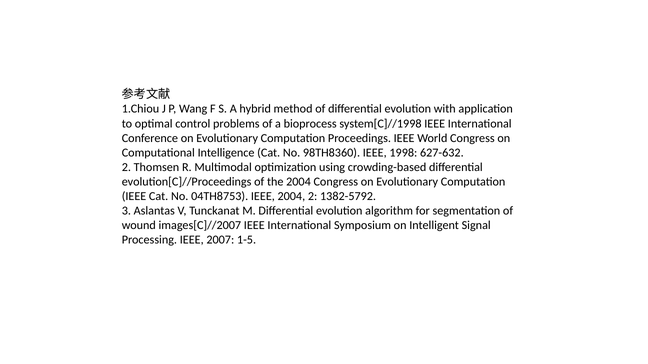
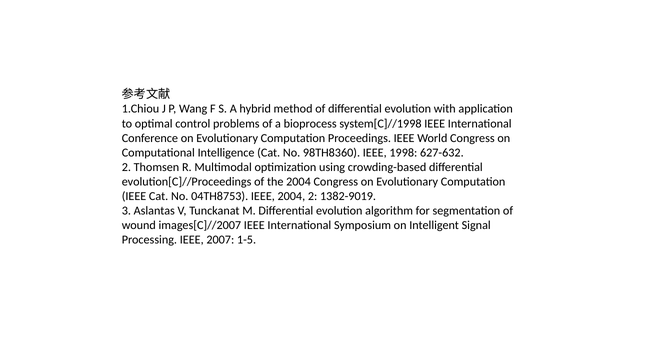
1382-5792: 1382-5792 -> 1382-9019 (348, 197)
